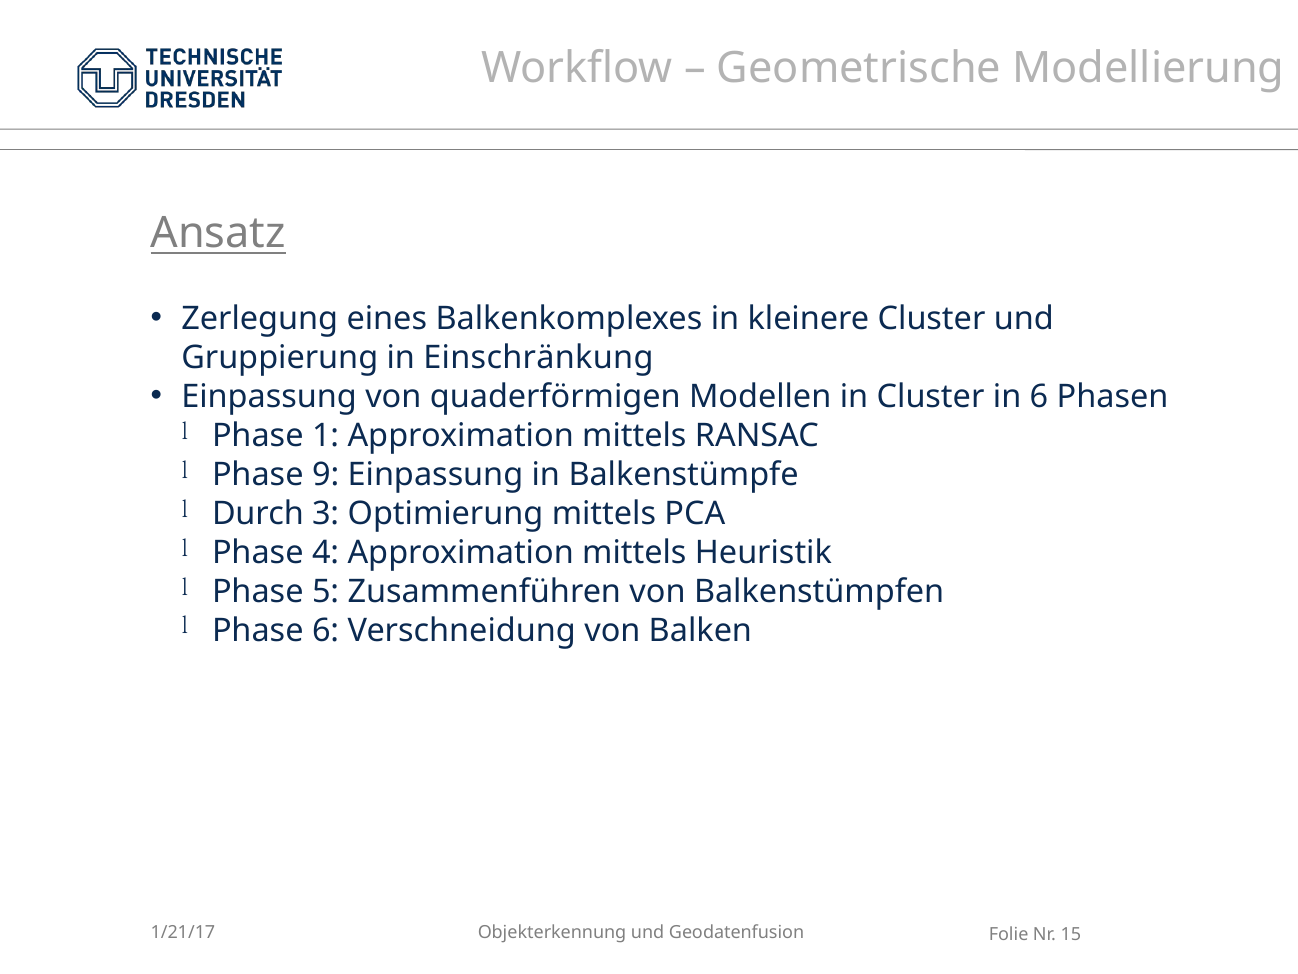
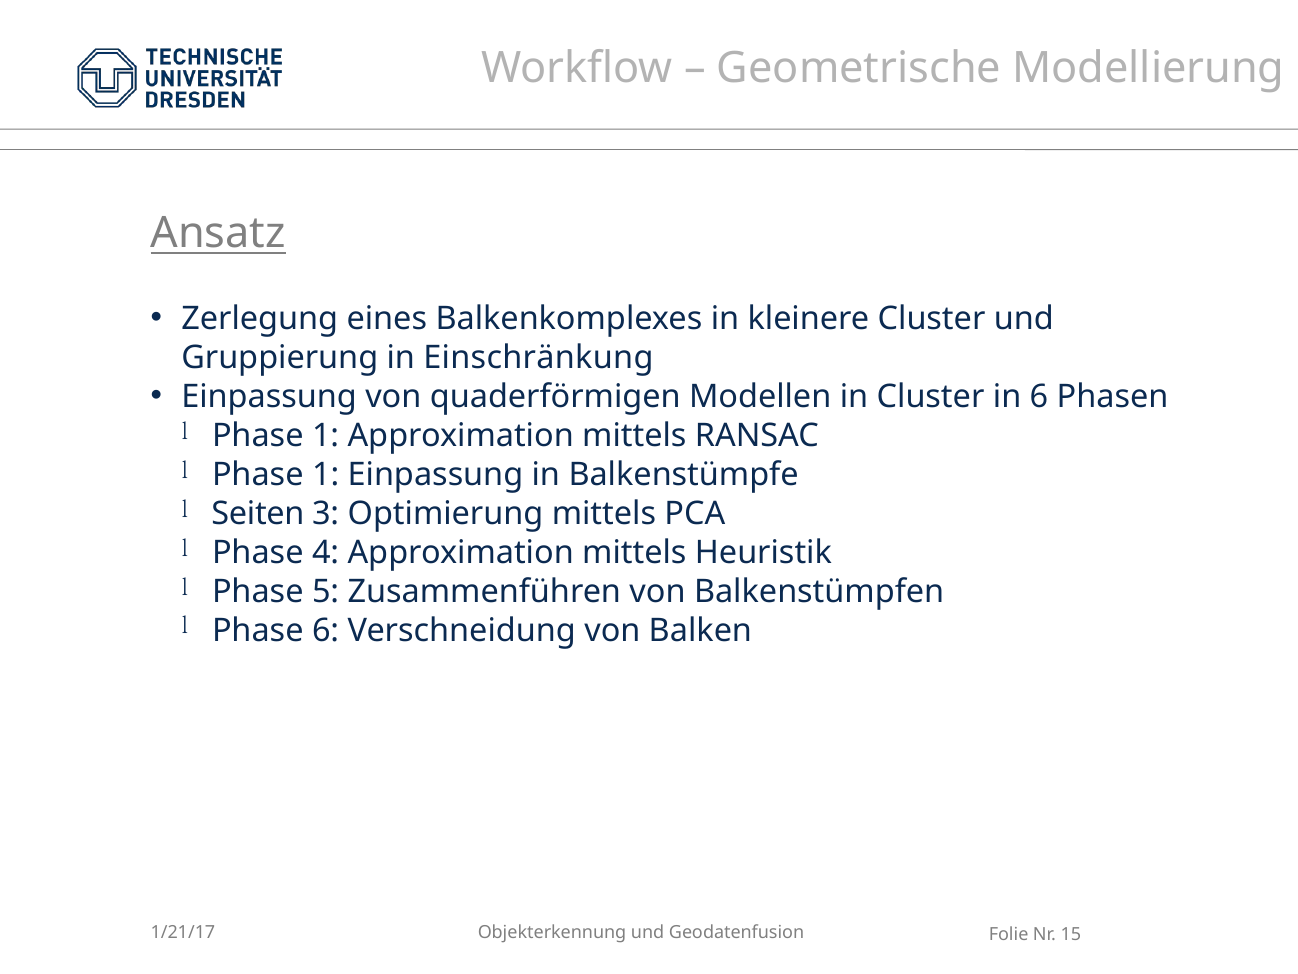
9: 9 -> 1 (326, 474)
Durch: Durch -> Seiten (258, 513)
